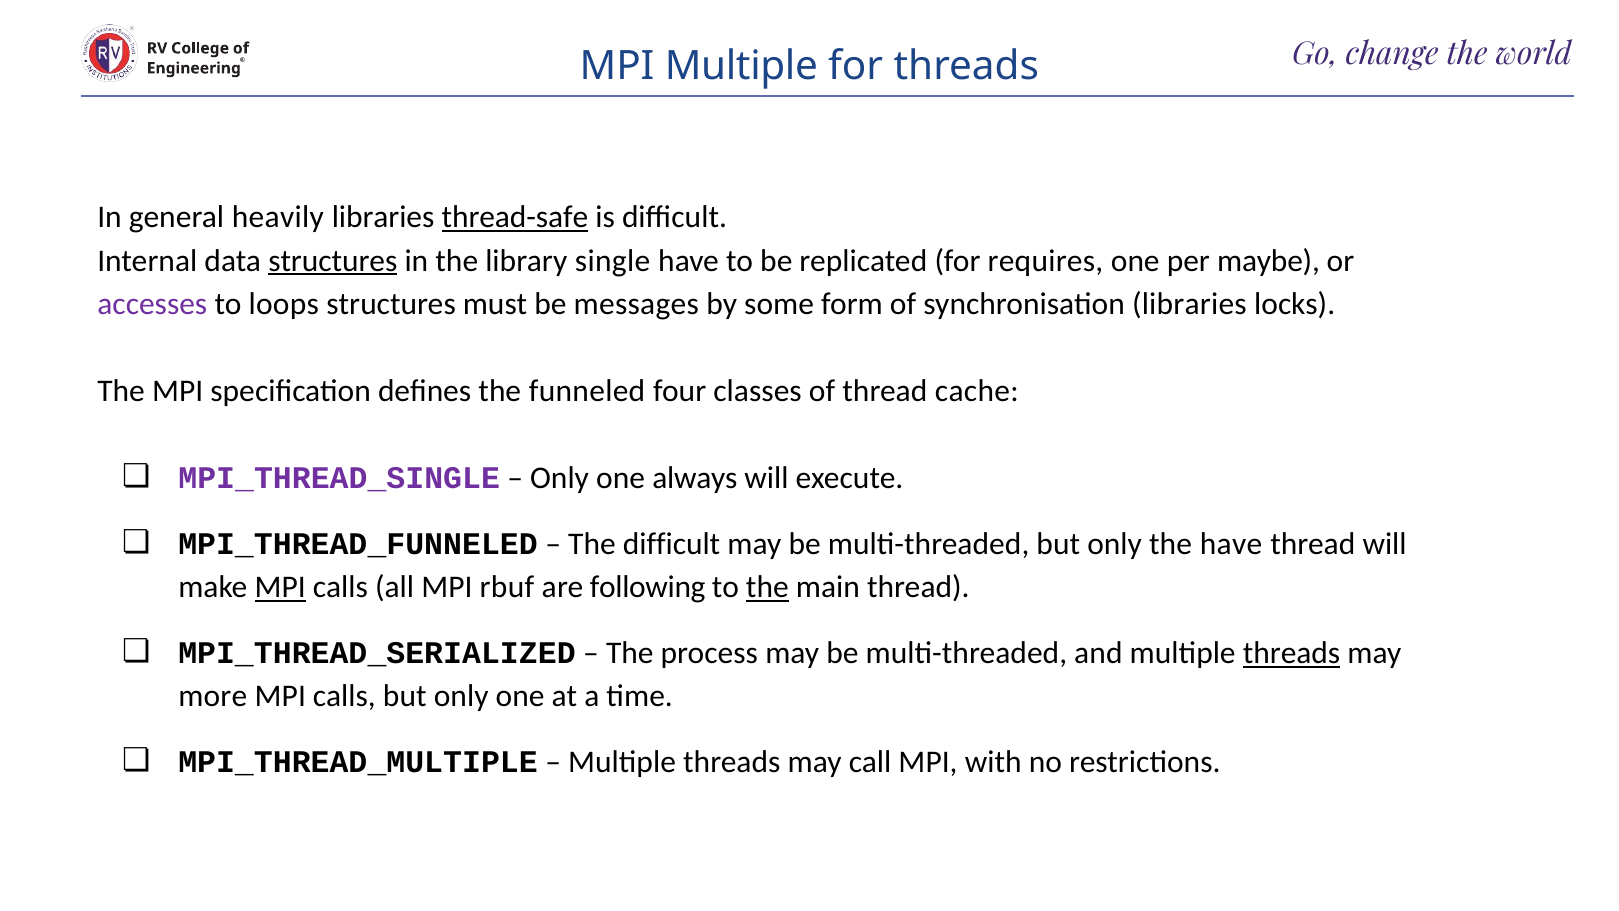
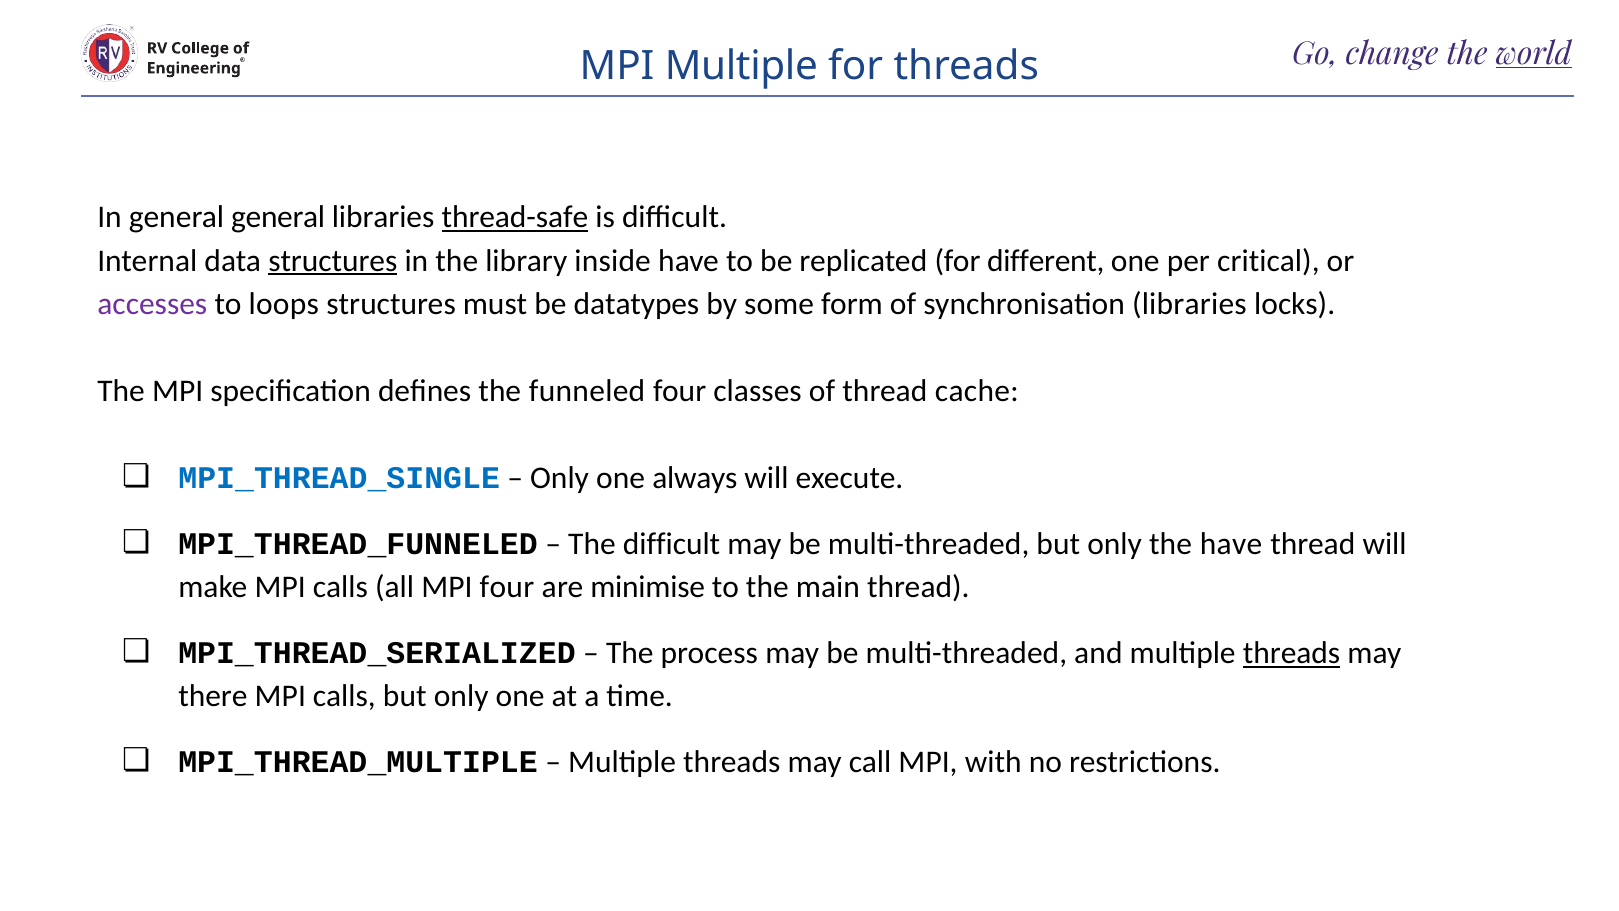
world underline: none -> present (1534, 54)
general heavily: heavily -> general (278, 217)
single: single -> inside (613, 261)
requires: requires -> different (1046, 261)
maybe: maybe -> critical (1268, 261)
messages: messages -> datatypes (637, 304)
MPI_THREAD_SINGLE colour: purple -> blue (339, 478)
MPI underline: present -> none (280, 587)
MPI rbuf: rbuf -> four (507, 587)
following: following -> minimise (648, 587)
the underline: present -> none (767, 587)
more: more -> there (213, 696)
